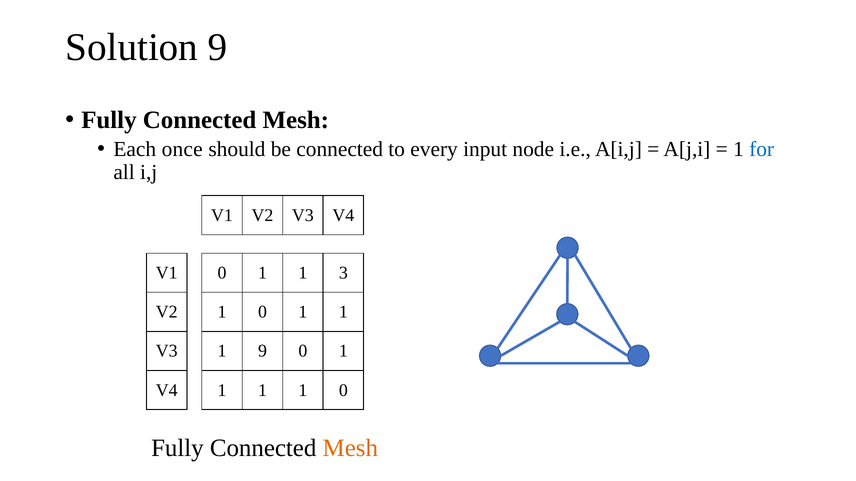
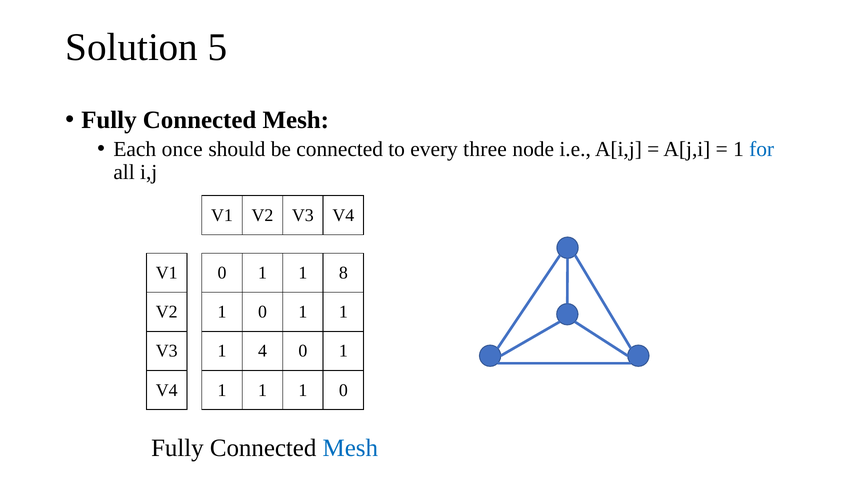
Solution 9: 9 -> 5 (218, 48)
input: input -> three (485, 149)
3: 3 -> 8 (343, 273)
1 9: 9 -> 4 (262, 351)
Mesh colour: orange -> blue (350, 448)
